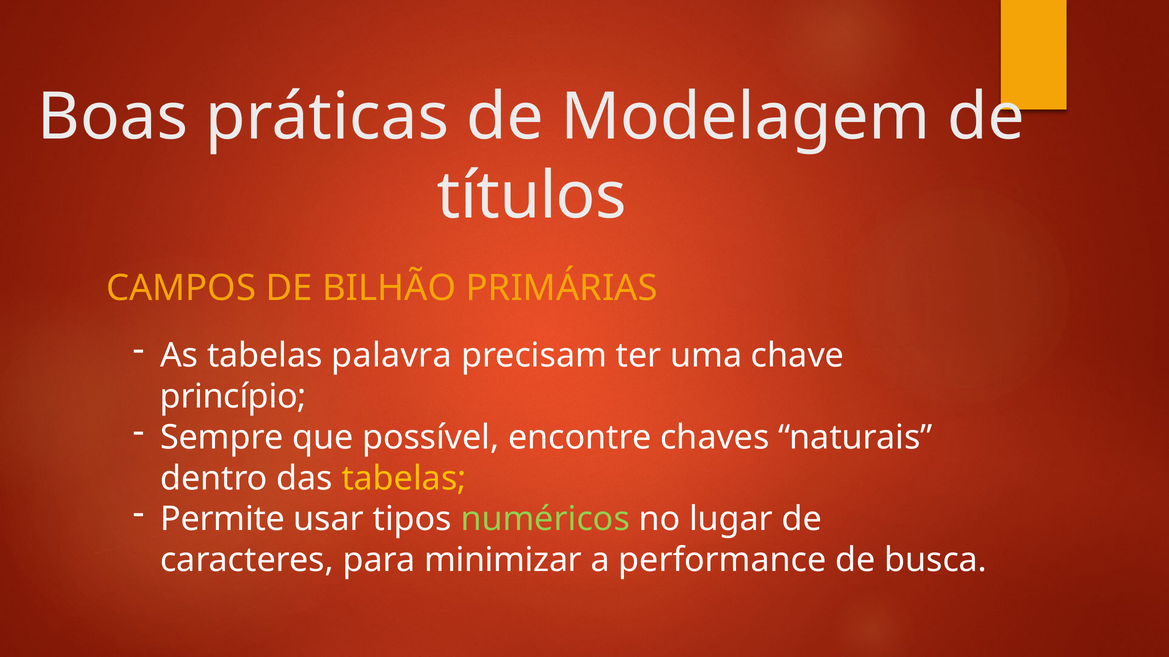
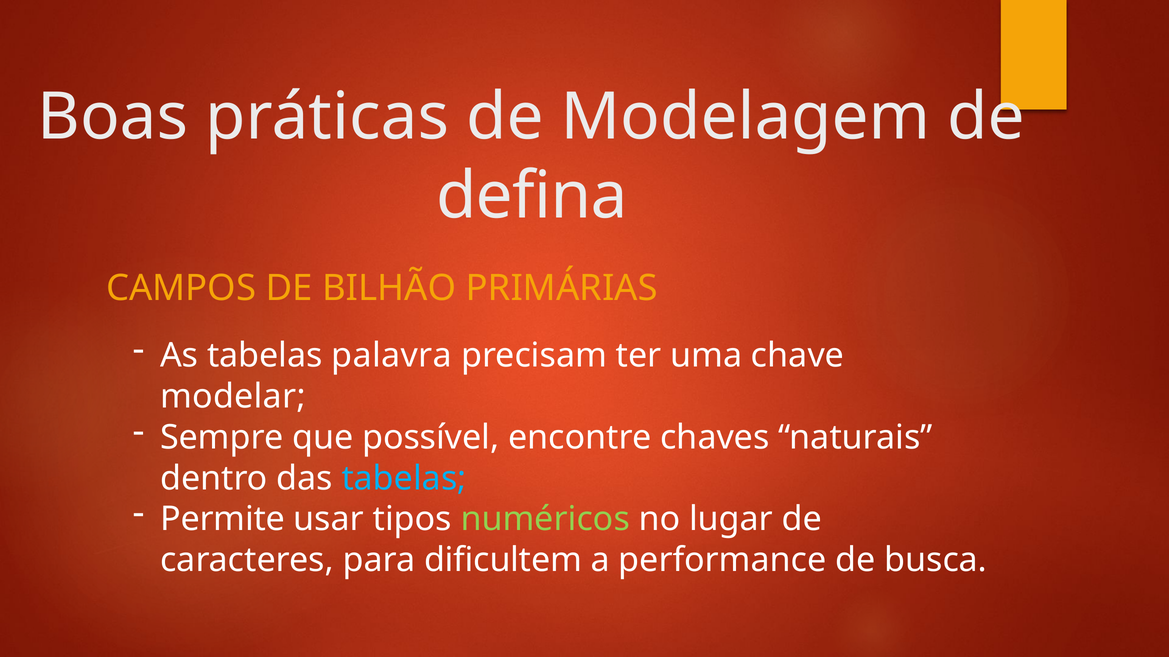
títulos: títulos -> defina (532, 196)
princípio: princípio -> modelar (233, 397)
tabelas colour: yellow -> light blue (404, 479)
minimizar: minimizar -> dificultem (503, 561)
